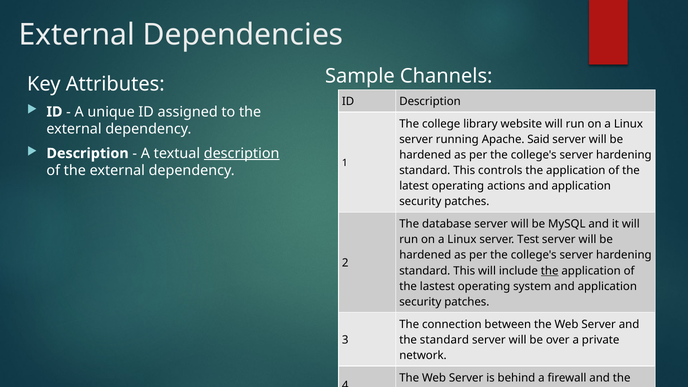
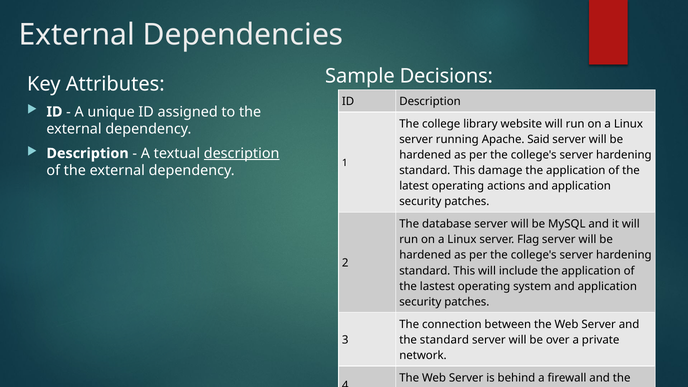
Channels: Channels -> Decisions (446, 76)
controls: controls -> damage (500, 171)
Test: Test -> Flag (528, 240)
the underline: present -> none (550, 271)
